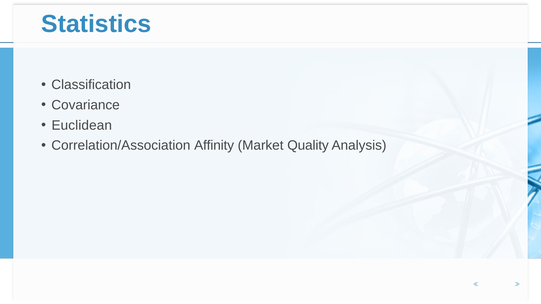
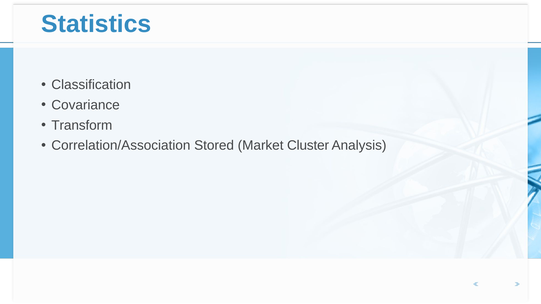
Euclidean: Euclidean -> Transform (82, 125)
Affinity: Affinity -> Stored (214, 146)
Quality: Quality -> Cluster (308, 146)
